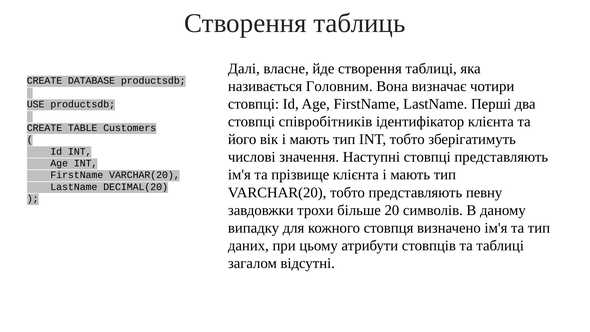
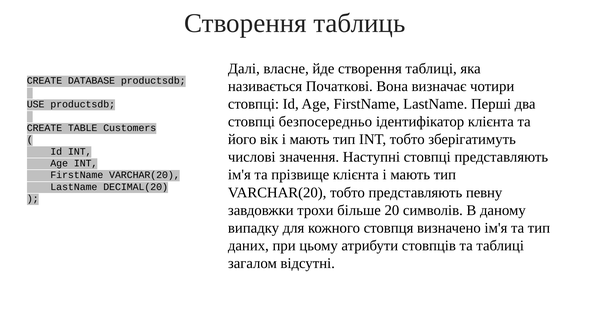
Головним: Головним -> Початкові (339, 86)
співробітників: співробітників -> безпосередньо (325, 122)
